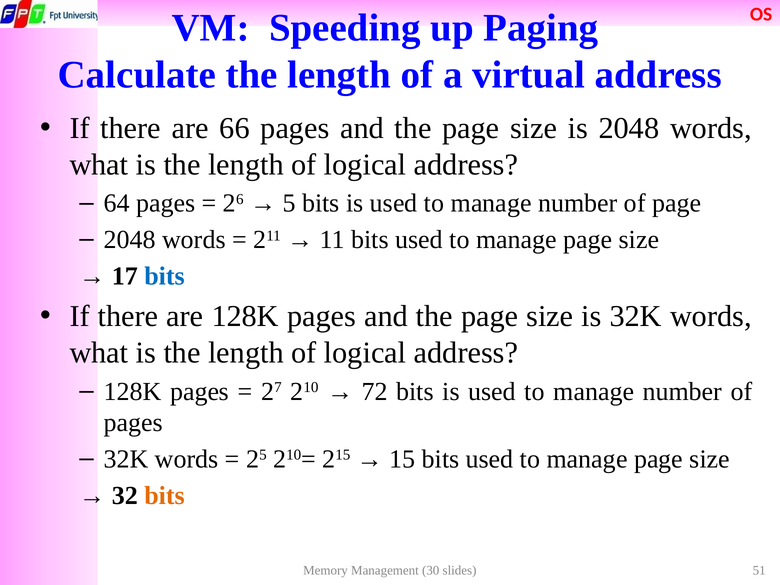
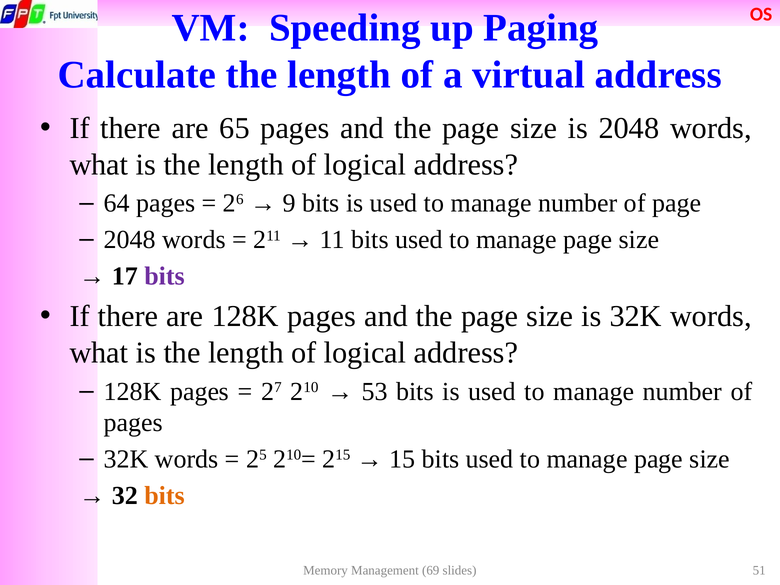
66: 66 -> 65 (235, 128)
5: 5 -> 9 (289, 203)
bits colour: blue -> purple (164, 276)
72: 72 -> 53 (375, 391)
30: 30 -> 69 (431, 570)
